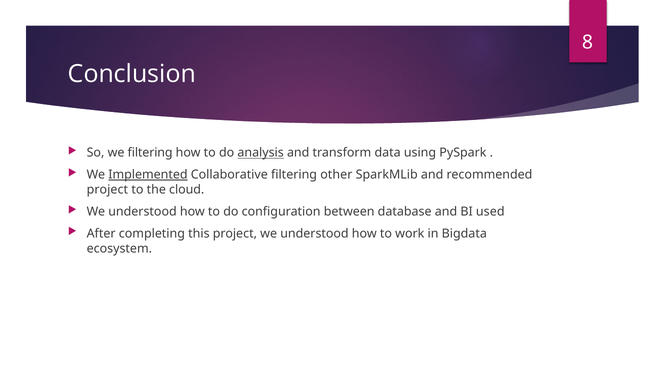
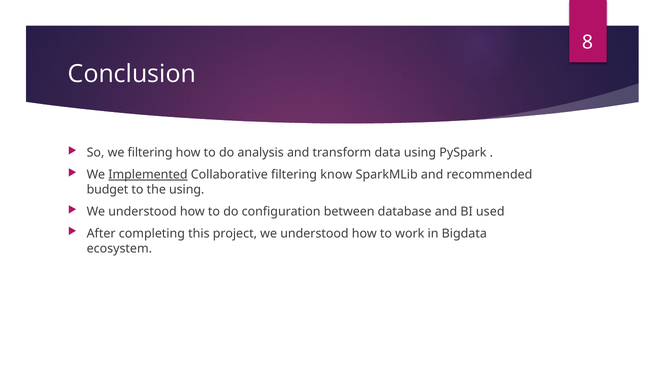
analysis underline: present -> none (261, 153)
other: other -> know (336, 175)
project: project -> budget (107, 190)
the cloud: cloud -> using (187, 190)
